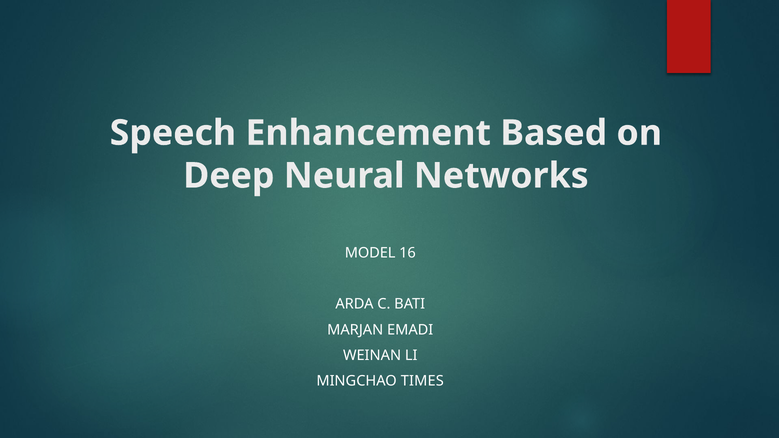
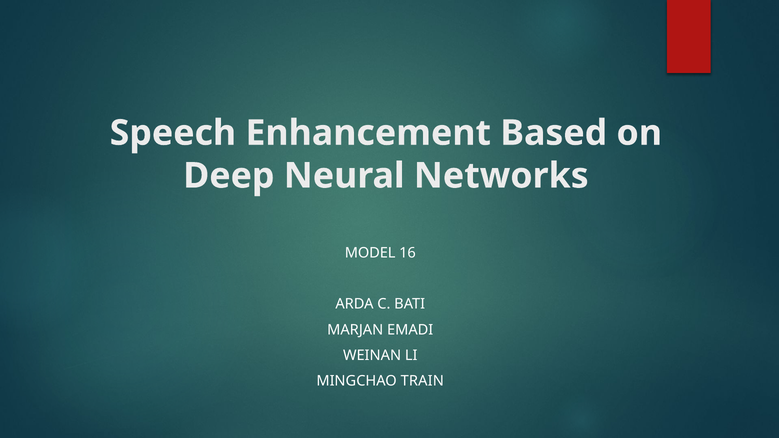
TIMES: TIMES -> TRAIN (422, 381)
